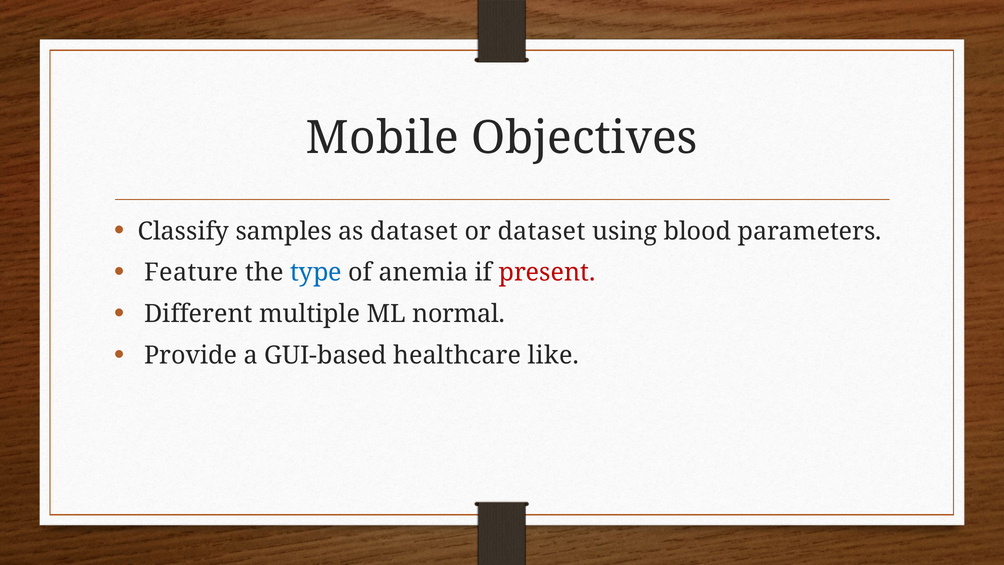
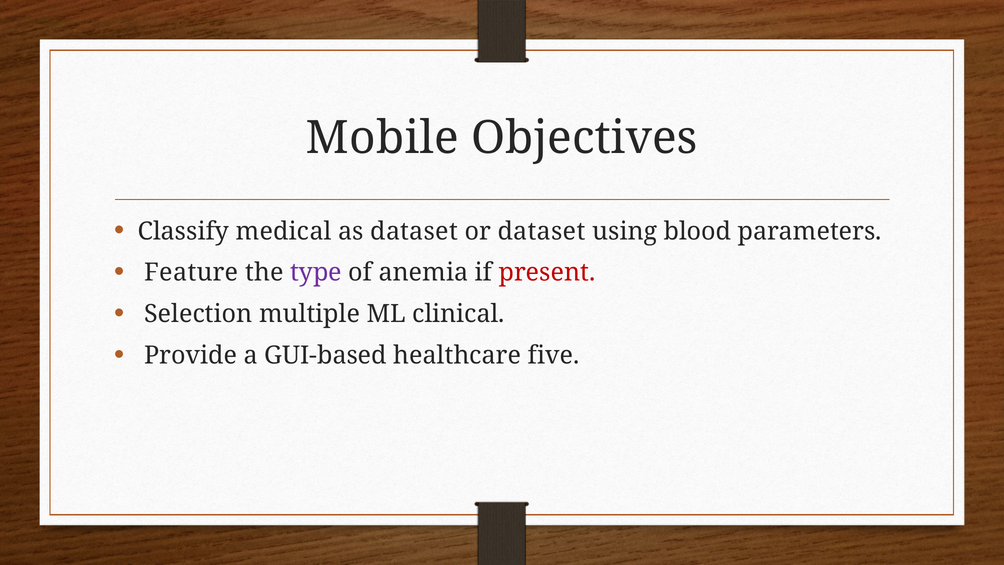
samples: samples -> medical (284, 231)
type colour: blue -> purple (316, 273)
Different: Different -> Selection (198, 314)
normal: normal -> clinical (459, 314)
like: like -> five (554, 355)
